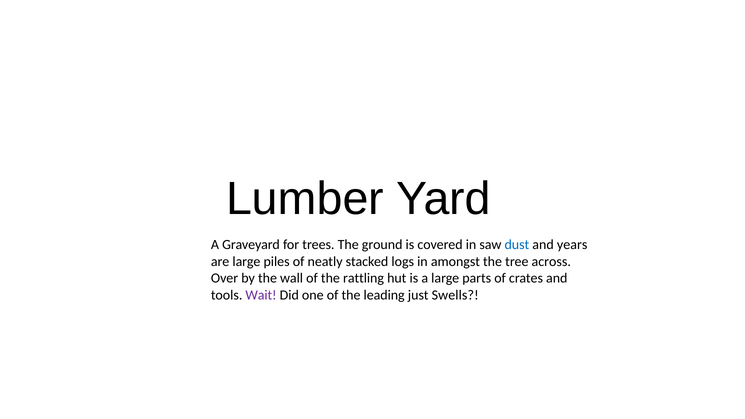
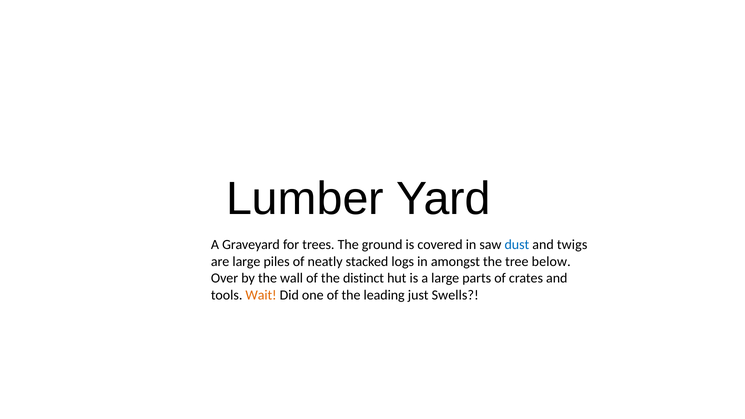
years: years -> twigs (572, 245)
across: across -> below (551, 261)
rattling: rattling -> distinct (364, 278)
Wait colour: purple -> orange (261, 295)
